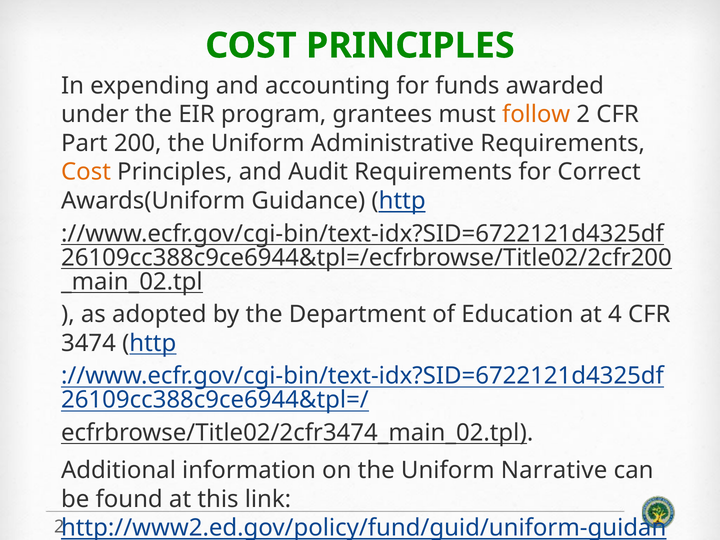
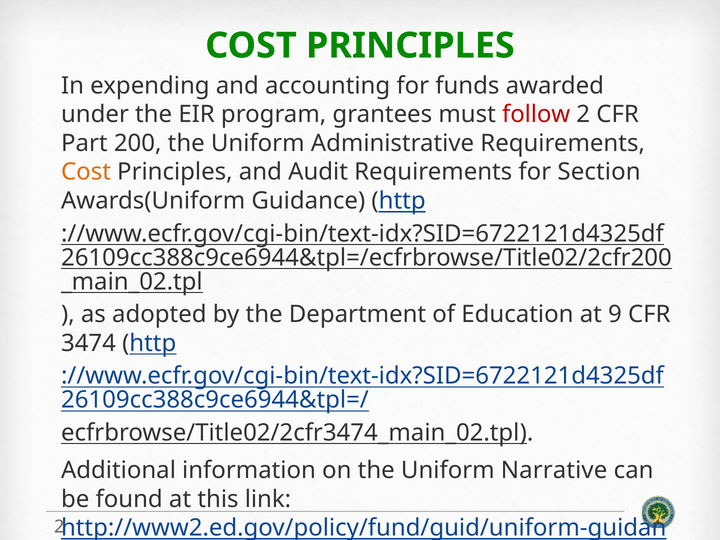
follow colour: orange -> red (536, 114)
Correct: Correct -> Section (599, 172)
4: 4 -> 9 (615, 314)
